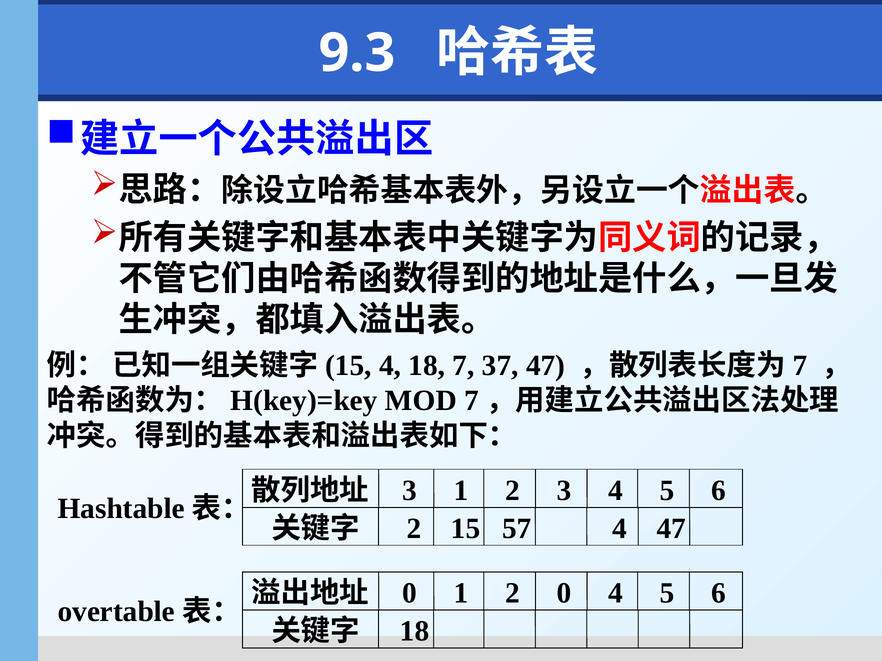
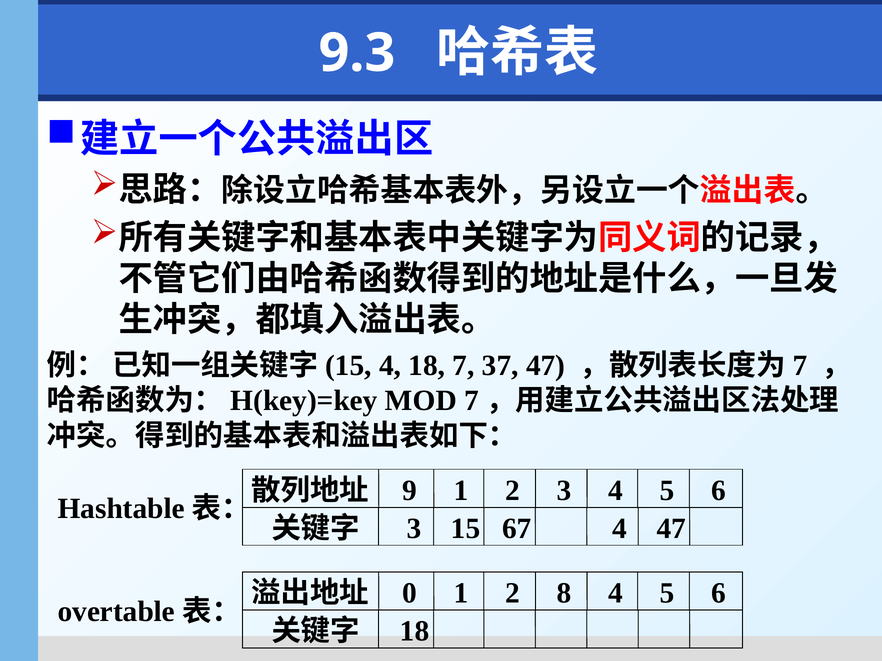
3: 3 -> 9 (410, 491)
2: 2 -> 3 (414, 529)
57: 57 -> 67 (517, 529)
2 0: 0 -> 8 (564, 594)
